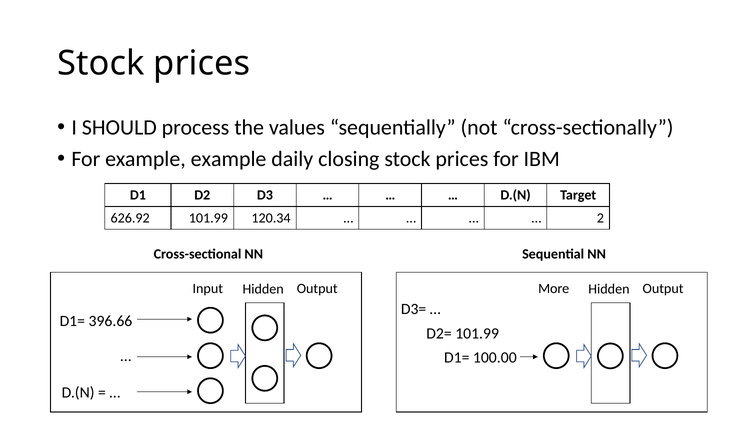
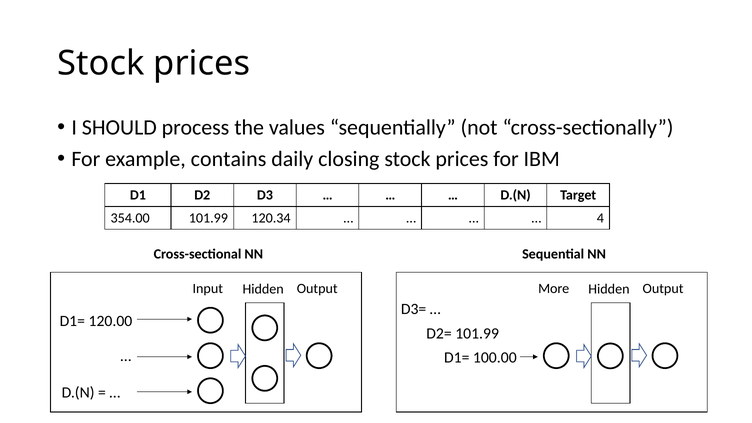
example example: example -> contains (229, 159)
626.92: 626.92 -> 354.00 (130, 218)
2: 2 -> 4 (600, 218)
396.66: 396.66 -> 120.00 (110, 321)
